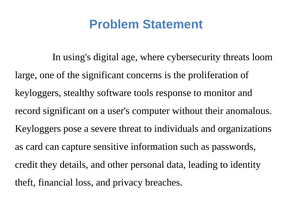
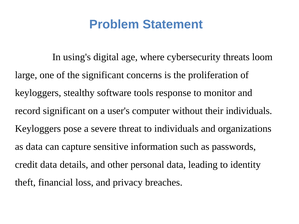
their anomalous: anomalous -> individuals (249, 111)
as card: card -> data (34, 147)
credit they: they -> data (49, 165)
